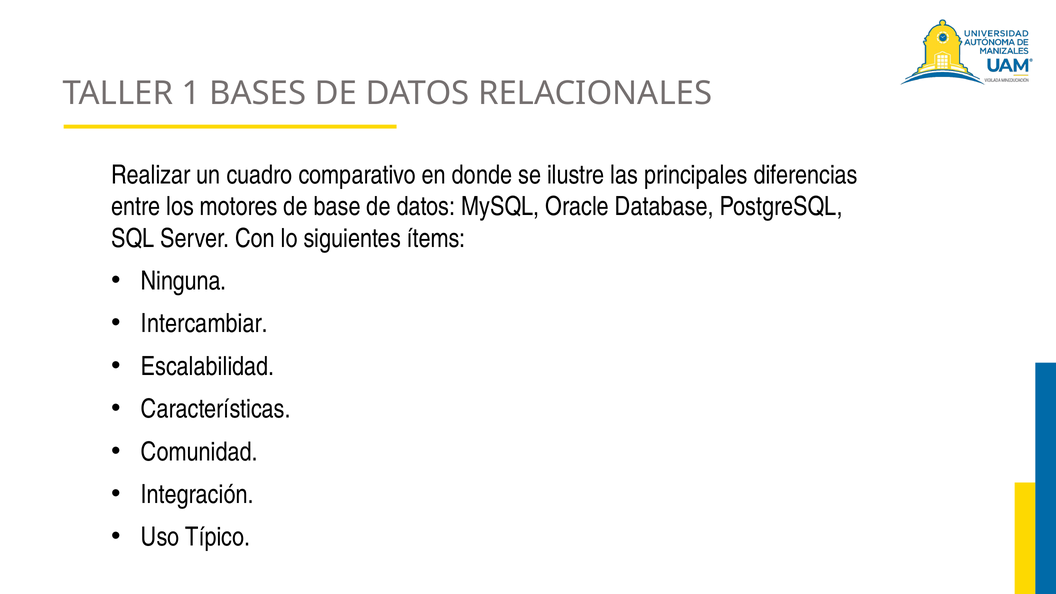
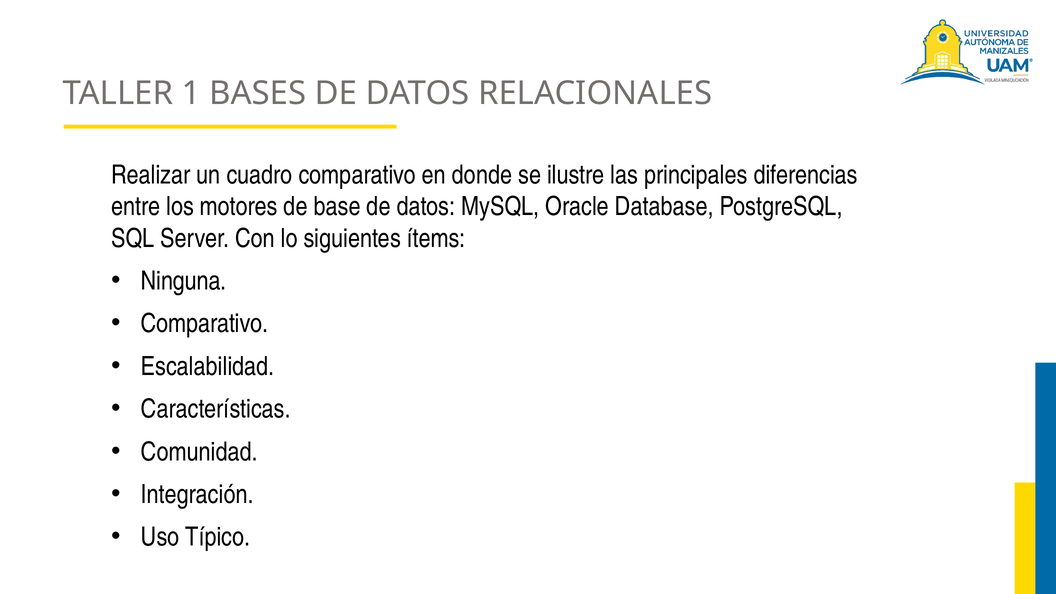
Intercambiar: Intercambiar -> Comparativo (205, 324)
